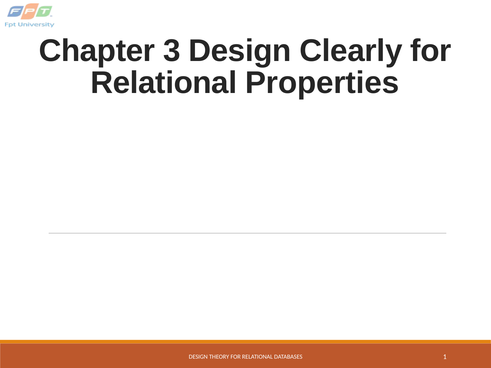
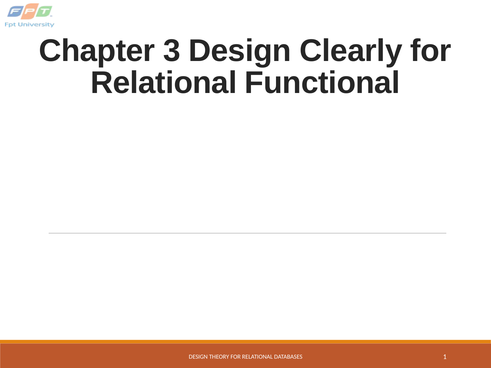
Properties: Properties -> Functional (322, 83)
